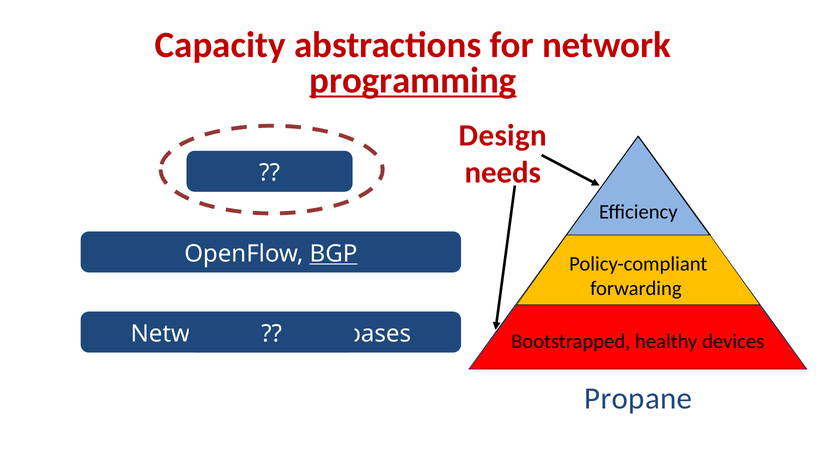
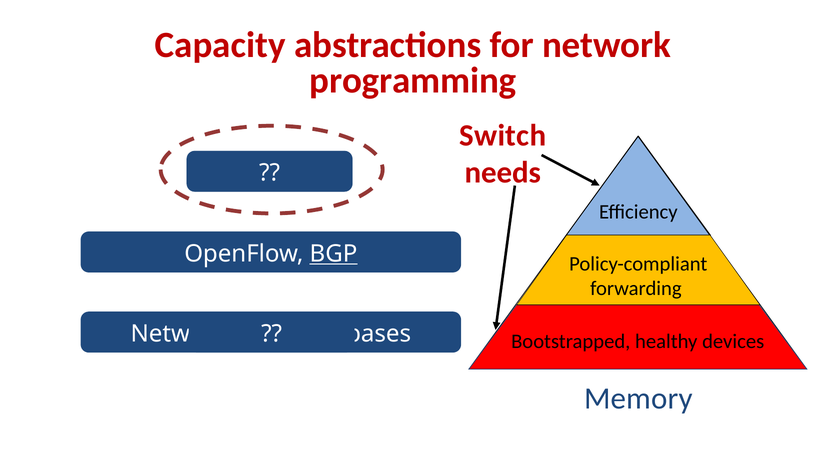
programming underline: present -> none (413, 81)
Design: Design -> Switch (503, 136)
Propane: Propane -> Memory (638, 399)
